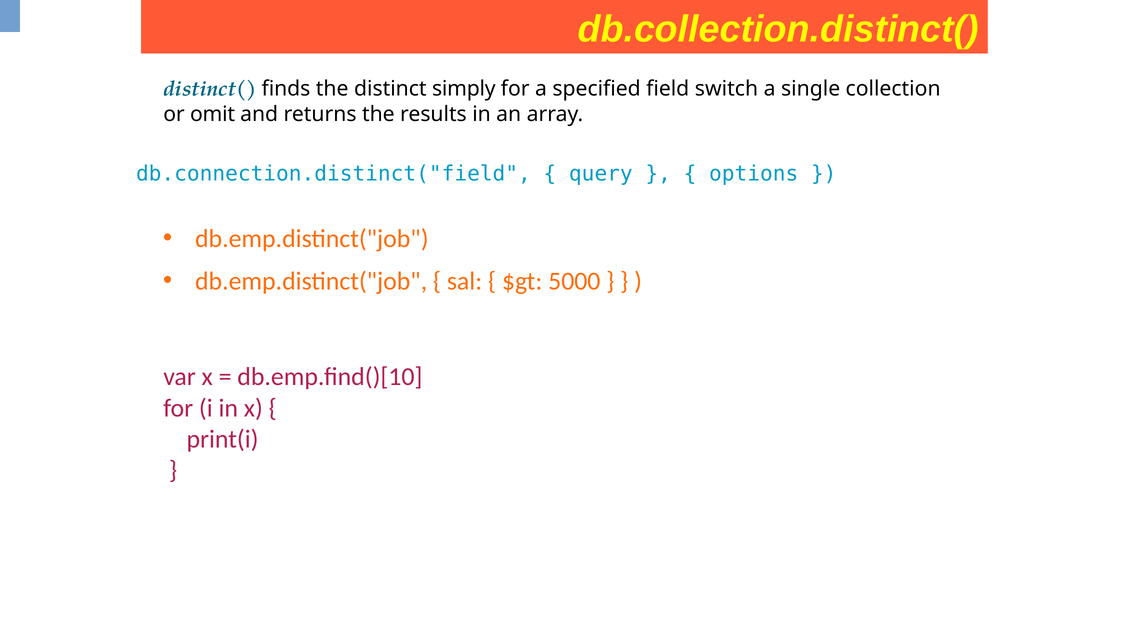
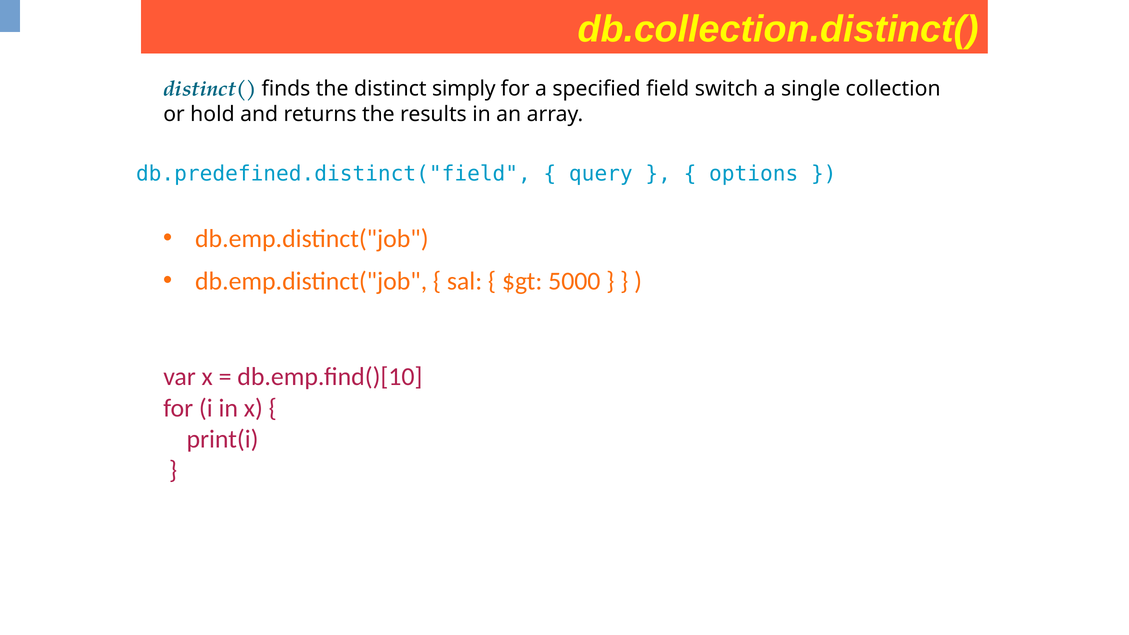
omit: omit -> hold (212, 114)
db.connection.distinct("field: db.connection.distinct("field -> db.predefined.distinct("field (333, 174)
